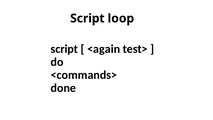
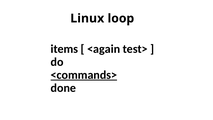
Script: Script -> Linux (87, 18)
script: script -> items (64, 49)
<commands> underline: none -> present (84, 75)
